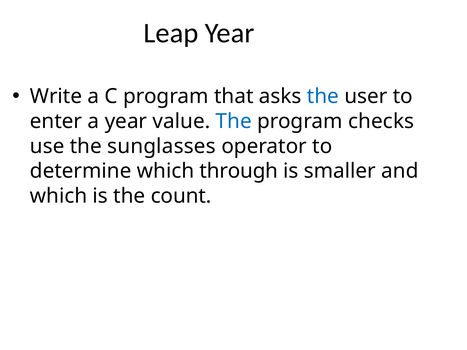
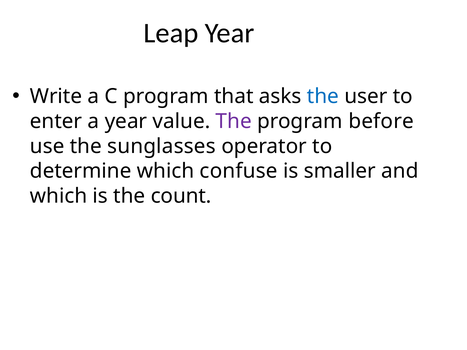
The colour: blue -> purple (234, 121)
checks: checks -> before (381, 121)
through: through -> confuse (239, 171)
